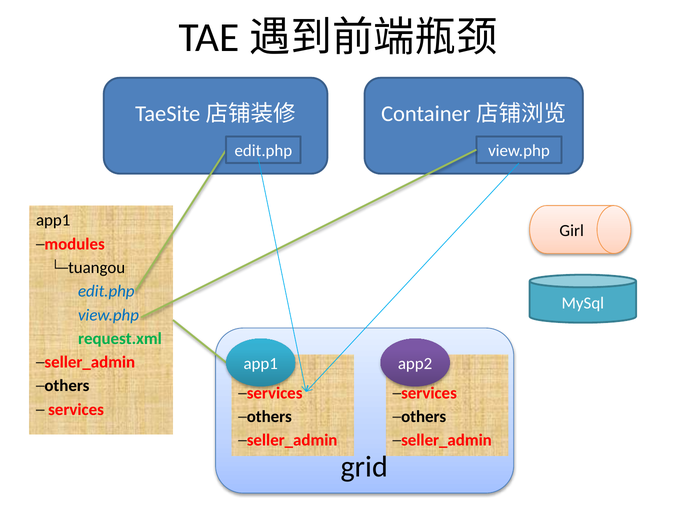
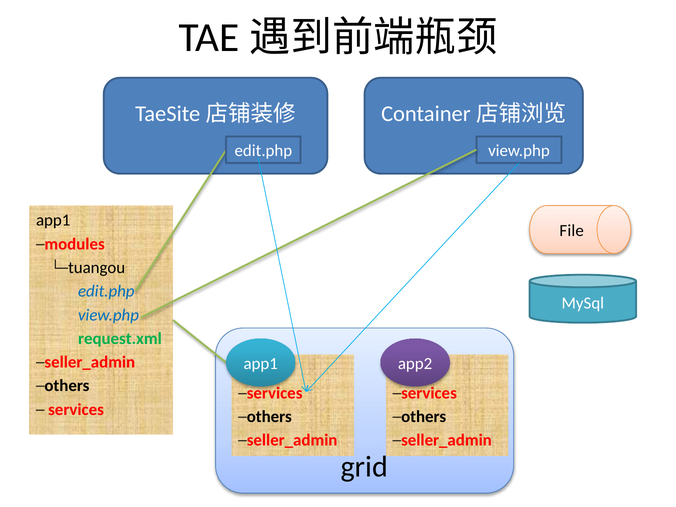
Girl: Girl -> File (572, 231)
